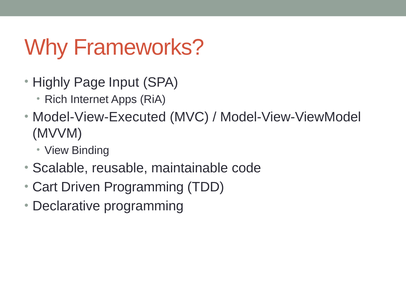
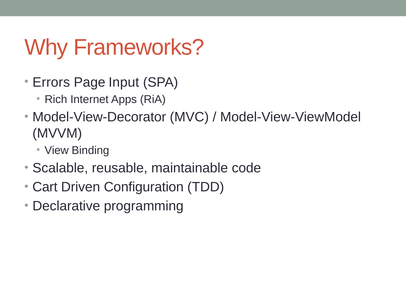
Highly: Highly -> Errors (51, 82)
Model-View-Executed: Model-View-Executed -> Model-View-Decorator (99, 117)
Driven Programming: Programming -> Configuration (144, 187)
